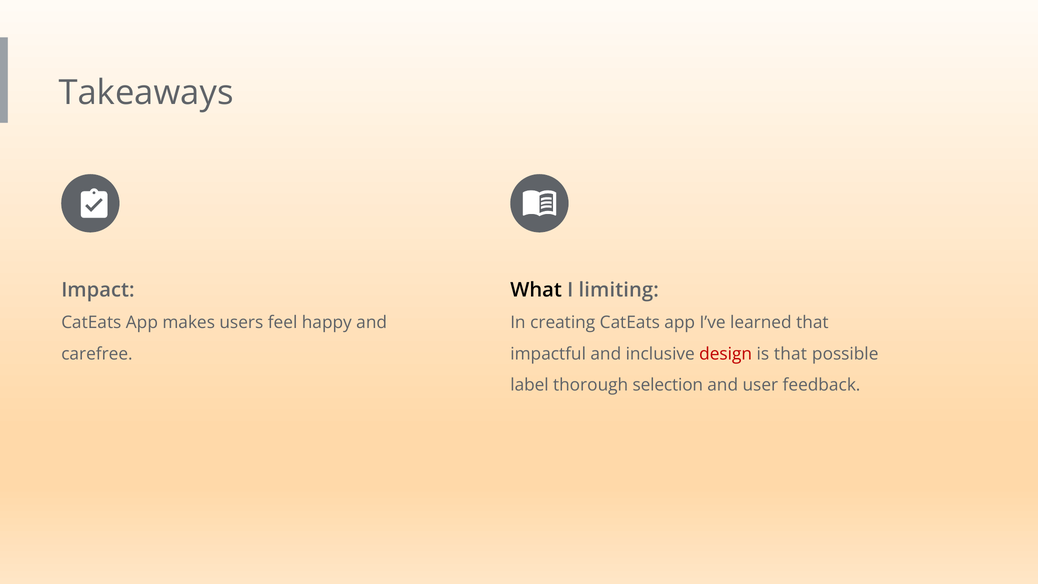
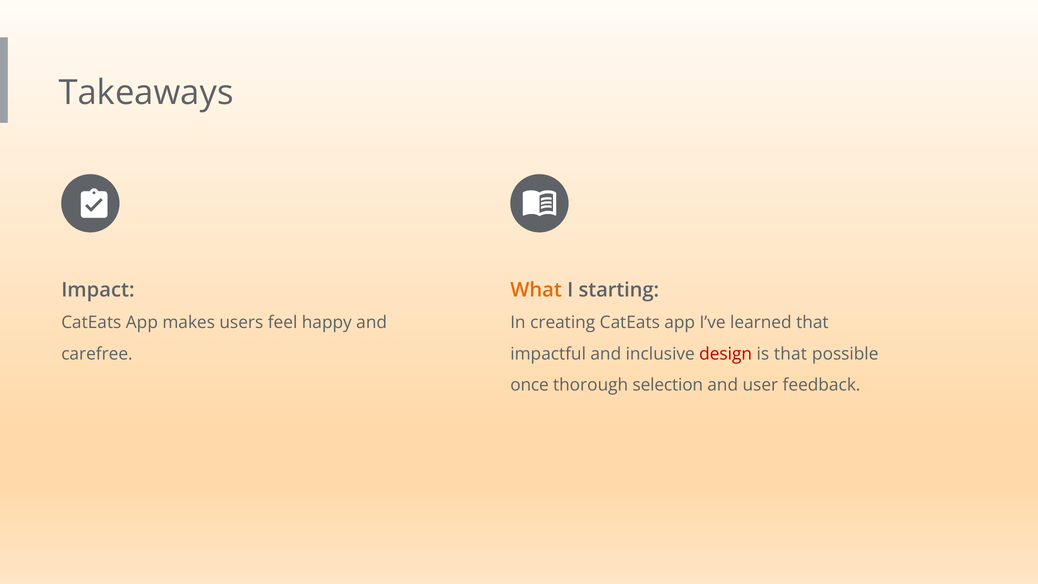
What colour: black -> orange (536, 290)
limiting: limiting -> starting (619, 290)
label: label -> once (530, 385)
